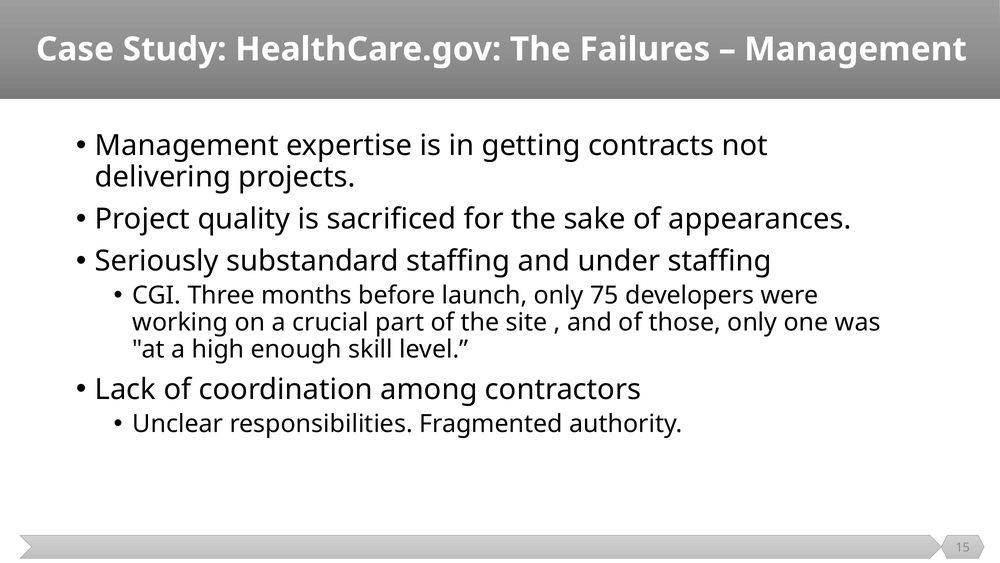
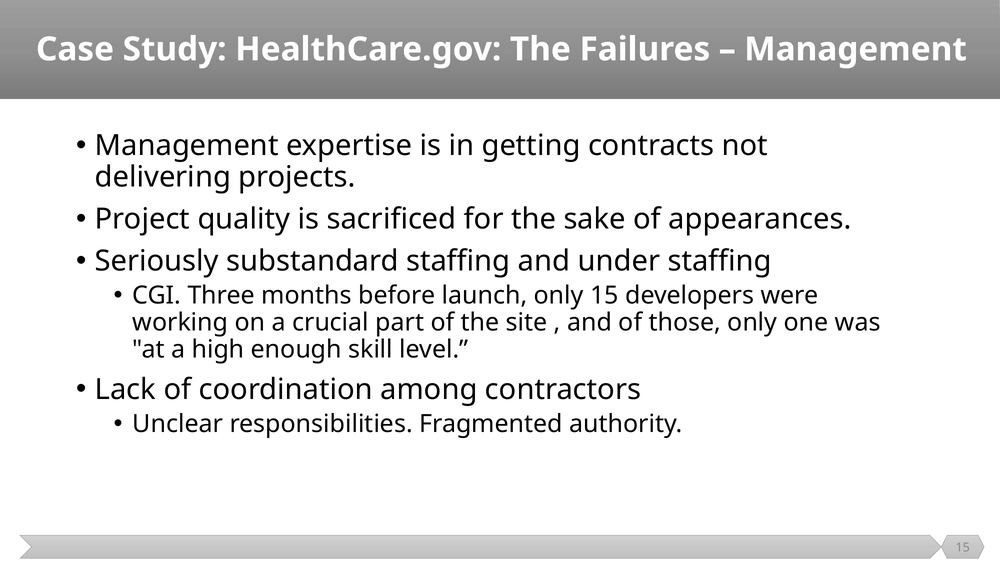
only 75: 75 -> 15 (604, 295)
